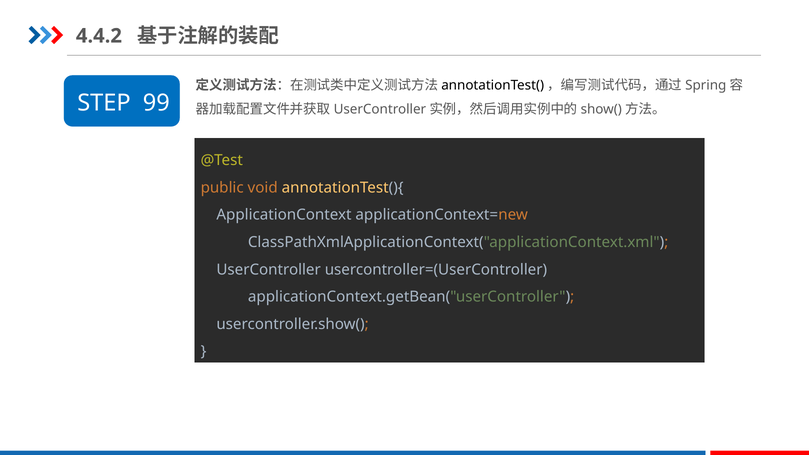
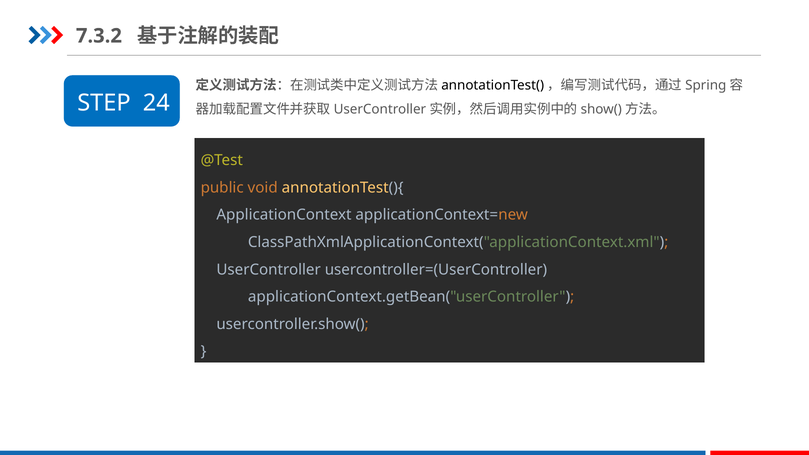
4.4.2: 4.4.2 -> 7.3.2 (99, 36)
99: 99 -> 24 (156, 103)
